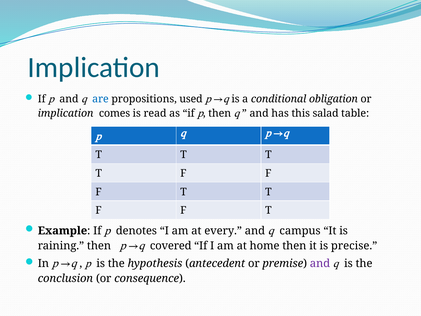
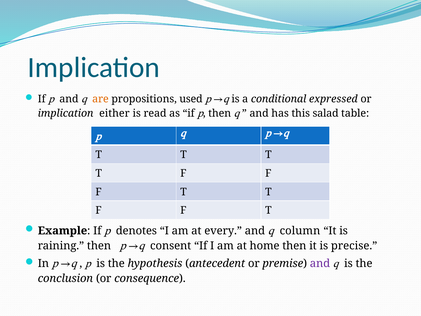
are colour: blue -> orange (100, 99)
obligation: obligation -> expressed (333, 99)
comes: comes -> either (114, 113)
campus: campus -> column (300, 231)
covered: covered -> consent (171, 246)
